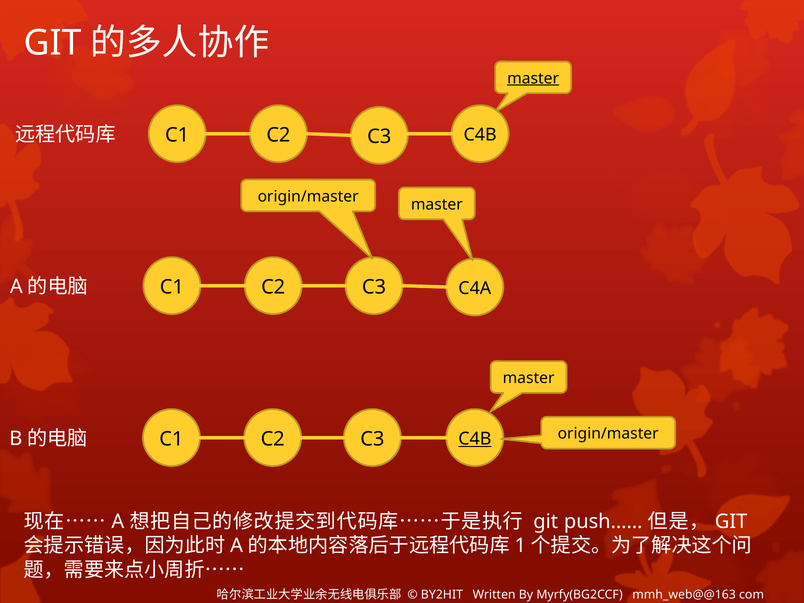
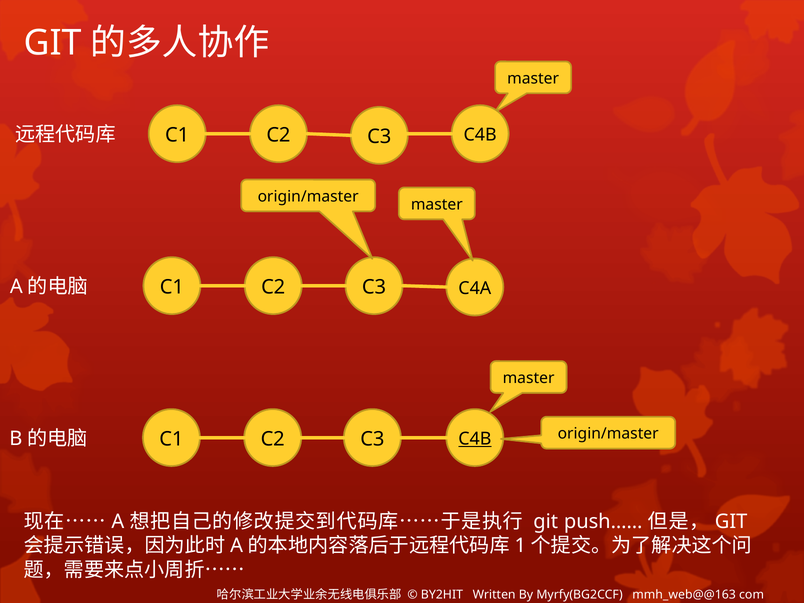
master underline: present -> none (533, 78)
